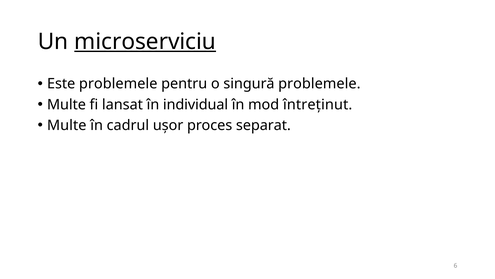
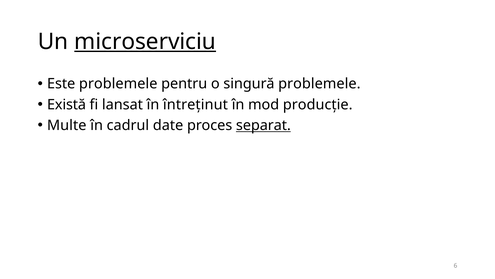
Multe: Multe -> Există (67, 104)
individual: individual -> întreținut (195, 104)
întreținut: întreținut -> producție (318, 104)
ușor: ușor -> date (168, 125)
separat underline: none -> present (263, 125)
